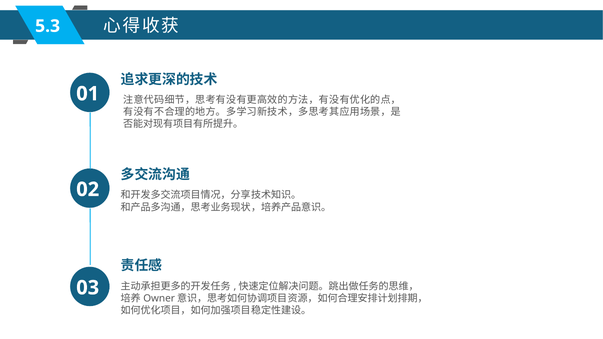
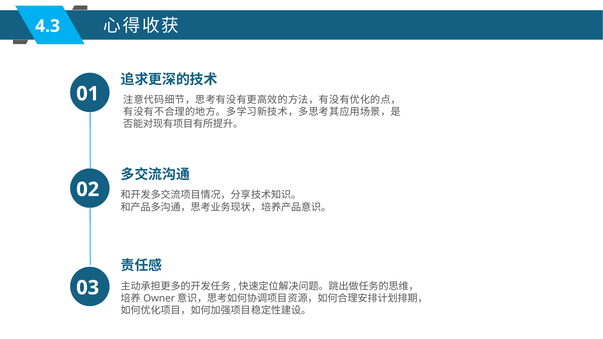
5.3: 5.3 -> 4.3 (48, 26)
